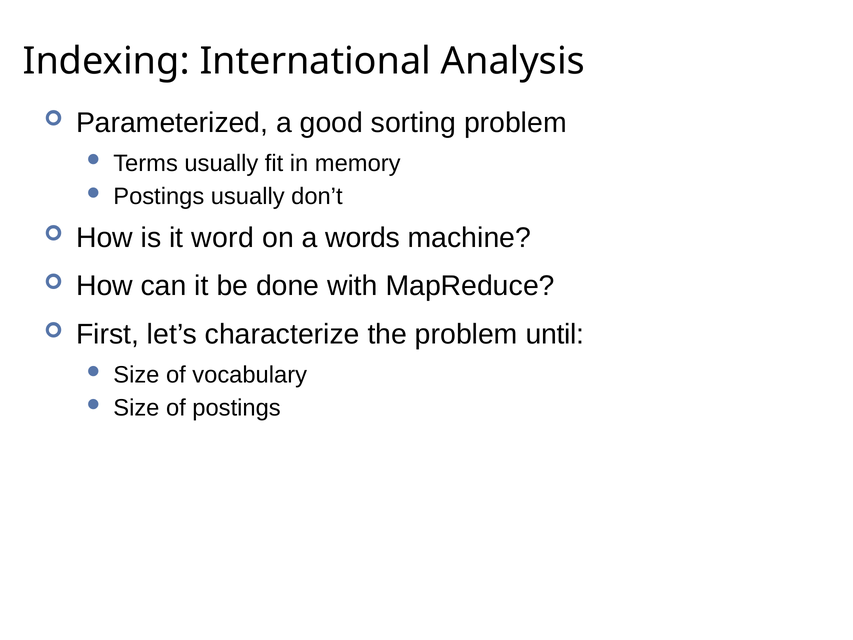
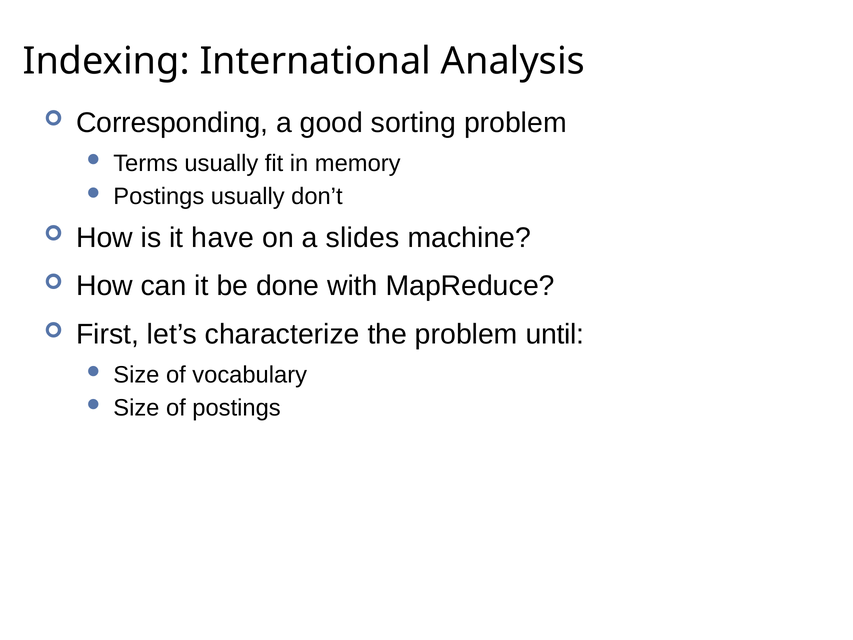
Parameterized: Parameterized -> Corresponding (172, 123)
word: word -> have (223, 238)
words: words -> slides (363, 238)
